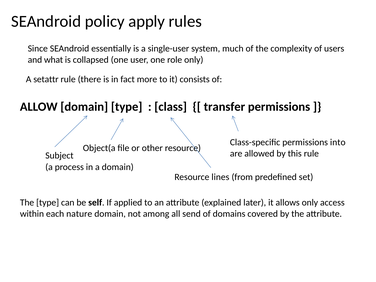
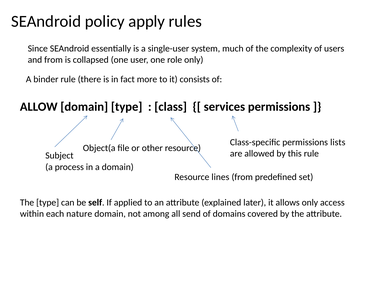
and what: what -> from (54, 60)
setattr: setattr -> binder (46, 79)
transfer: transfer -> services (224, 107)
into: into -> lists (338, 142)
